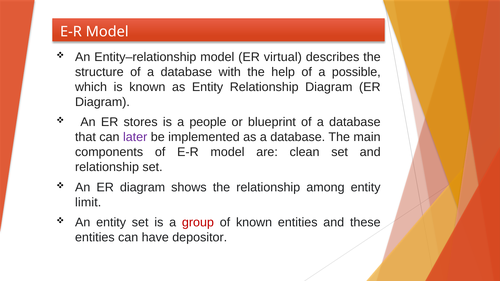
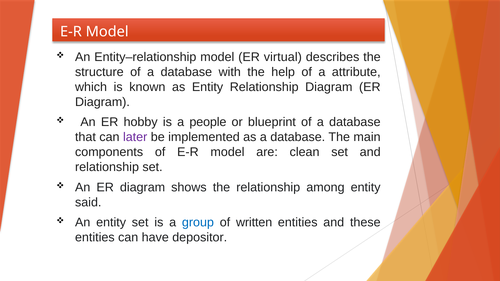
possible: possible -> attribute (356, 72)
stores: stores -> hobby (141, 122)
limit: limit -> said (88, 202)
group colour: red -> blue (198, 223)
of known: known -> written (254, 223)
